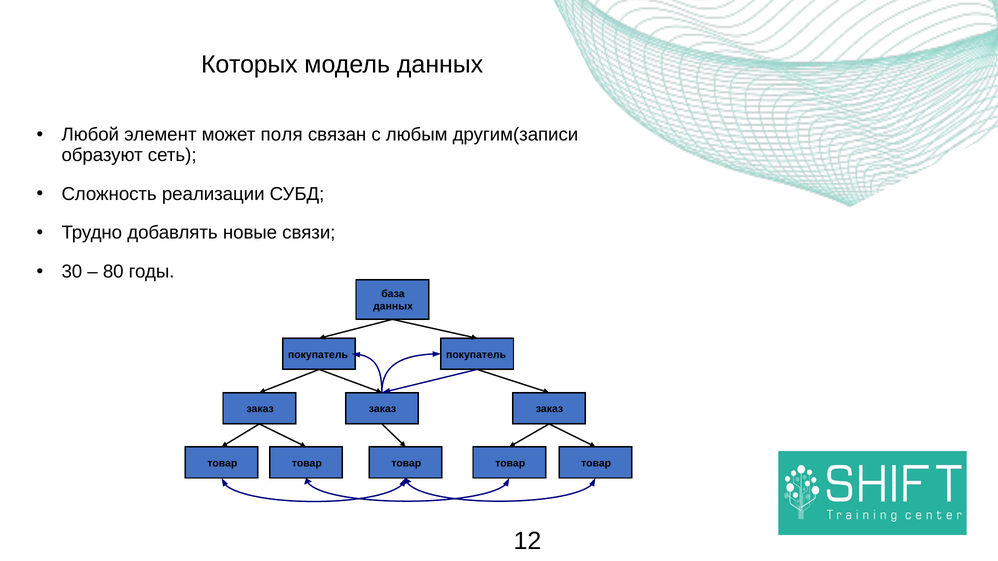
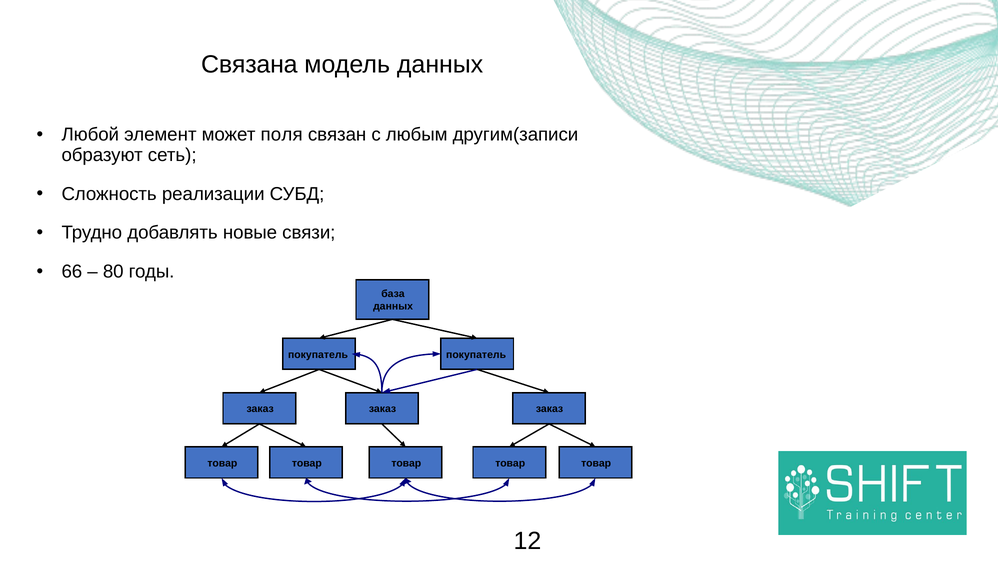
Которых: Которых -> Связана (249, 65)
30: 30 -> 66 (72, 272)
